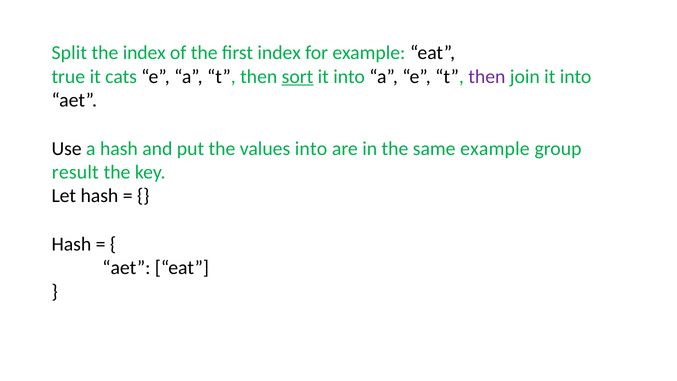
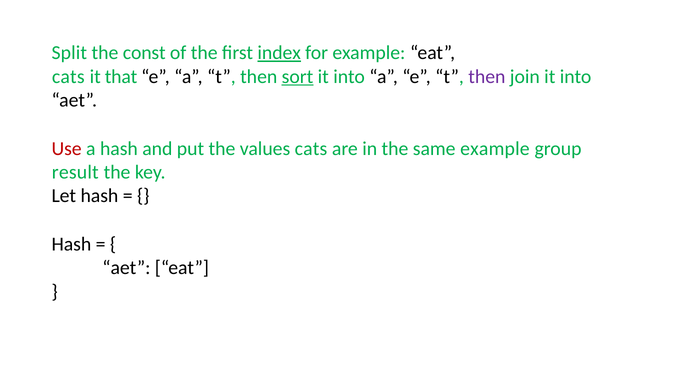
the index: index -> const (144, 53)
index underline: none -> present (279, 53)
true: true -> cats (68, 76)
cats: cats -> that (121, 76)
Use colour: black -> red (67, 148)
values into: into -> cats (311, 148)
